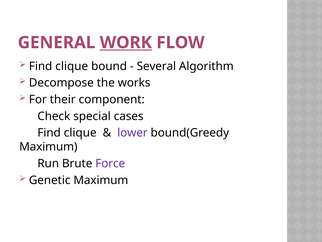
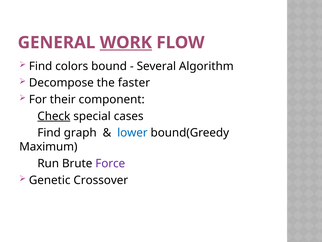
clique: clique -> colors (72, 66)
works: works -> faster (134, 83)
Check underline: none -> present (54, 116)
clique: clique -> graph (80, 133)
lower colour: purple -> blue (132, 133)
Genetic Maximum: Maximum -> Crossover (101, 180)
